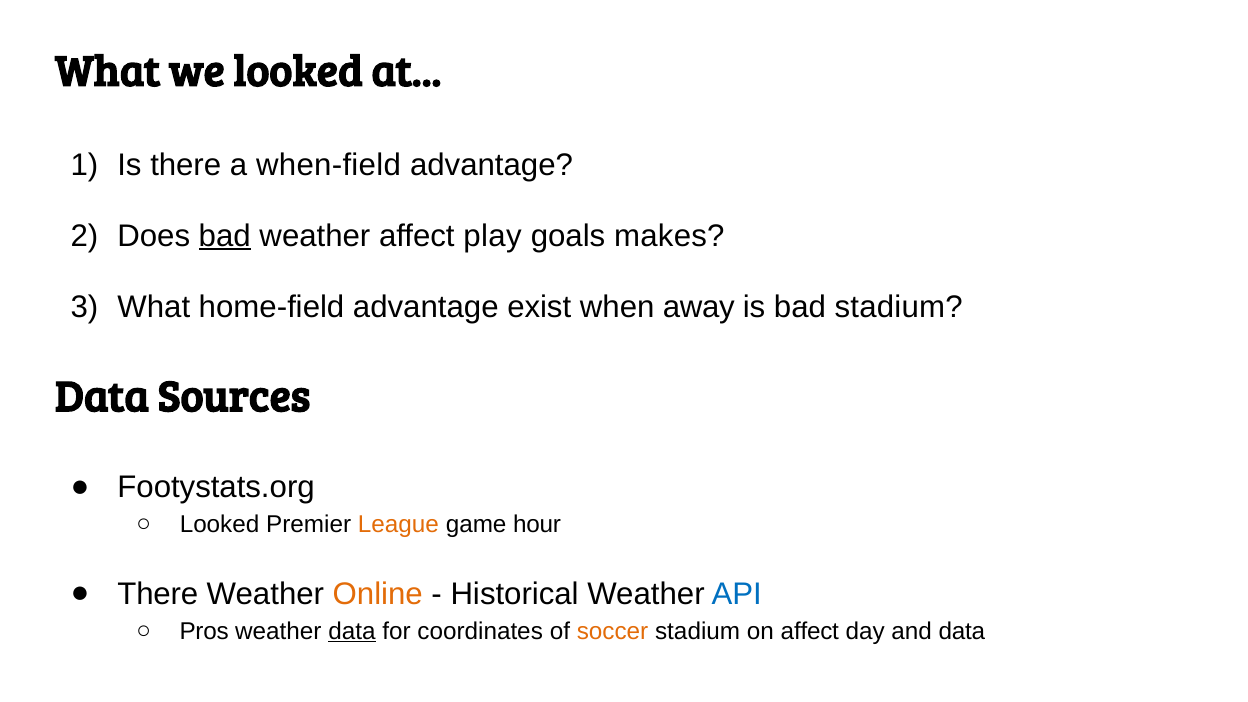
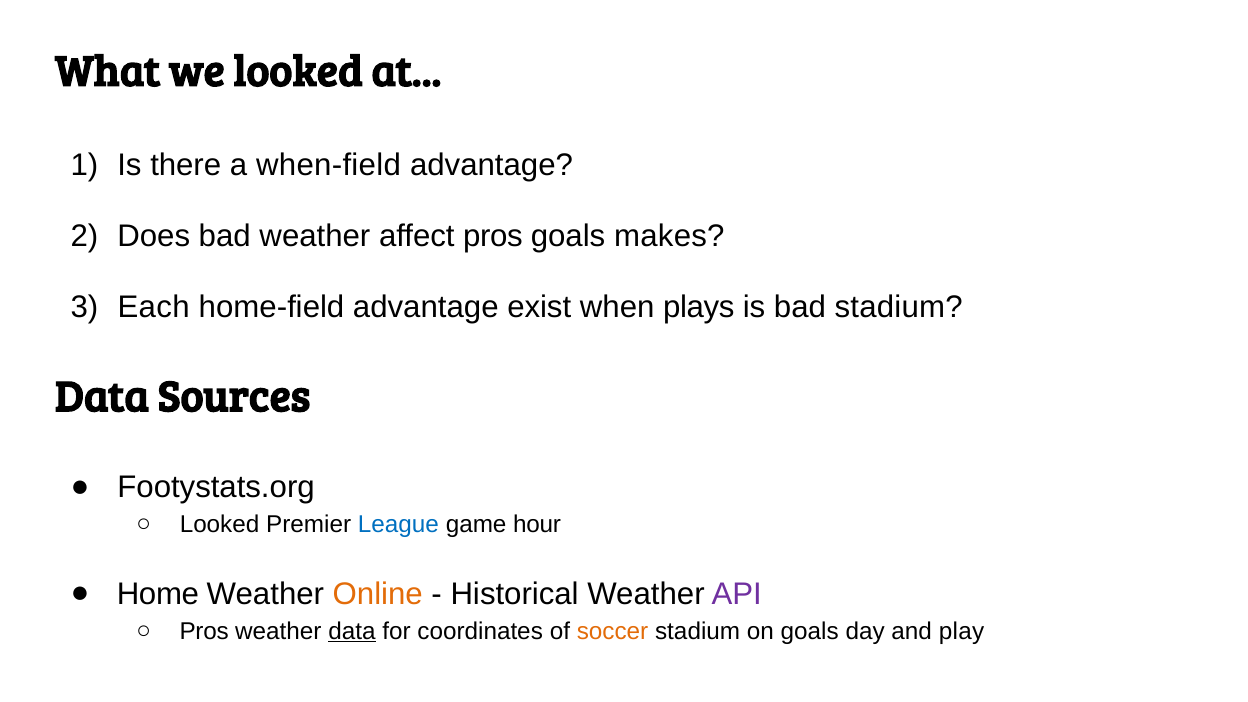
bad underline: present -> none (225, 236)
affect play: play -> pros (493, 236)
What: What -> Each (154, 307)
away: away -> plays (699, 307)
League colour: orange -> blue (398, 525)
There: There -> Home (158, 594)
API colour: blue -> purple (737, 594)
on affect: affect -> goals (810, 631)
and data: data -> play (962, 631)
